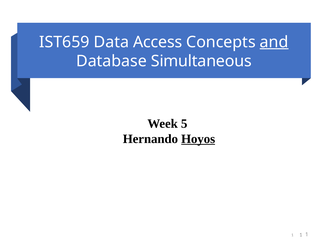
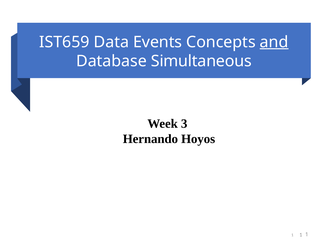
Access: Access -> Events (158, 42)
5: 5 -> 3 (184, 124)
Hoyos underline: present -> none (198, 139)
